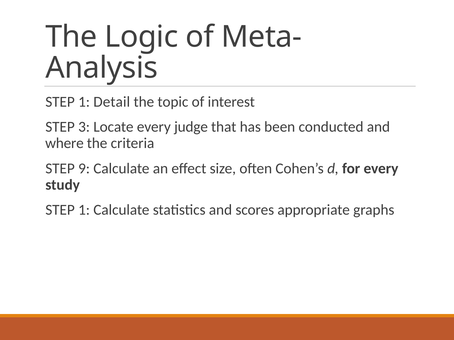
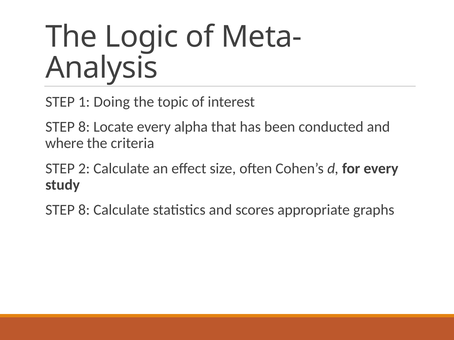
Detail: Detail -> Doing (112, 102)
3: 3 -> 8 (84, 127)
judge: judge -> alpha (191, 127)
9: 9 -> 2 (84, 169)
1: 1 -> 8 (84, 210)
